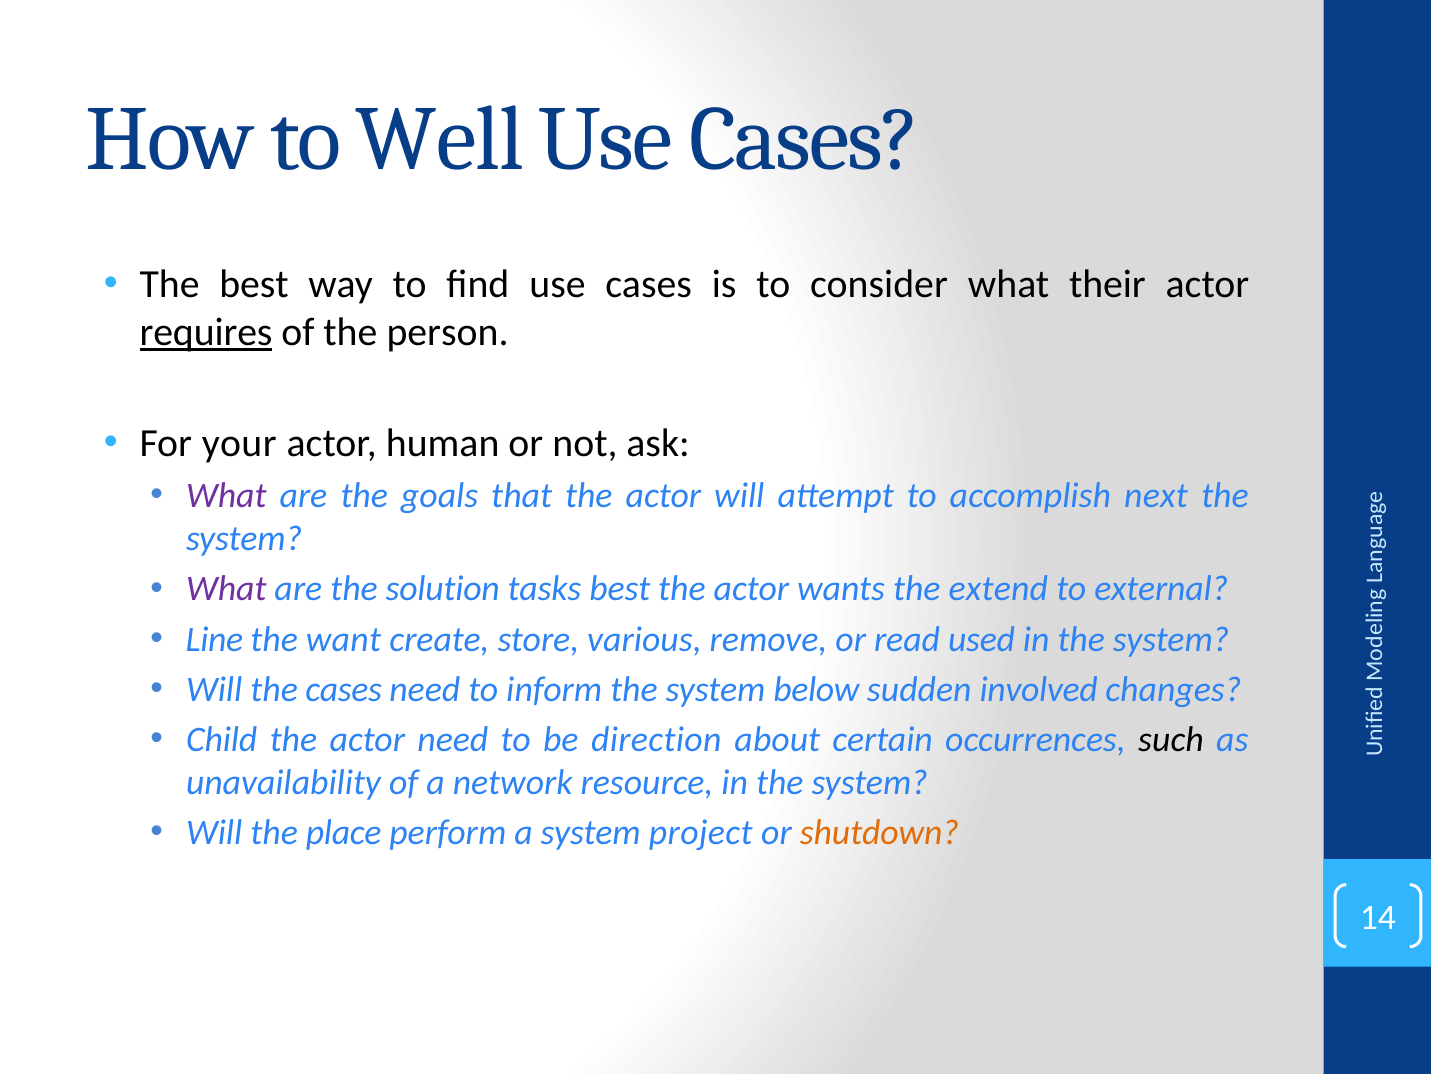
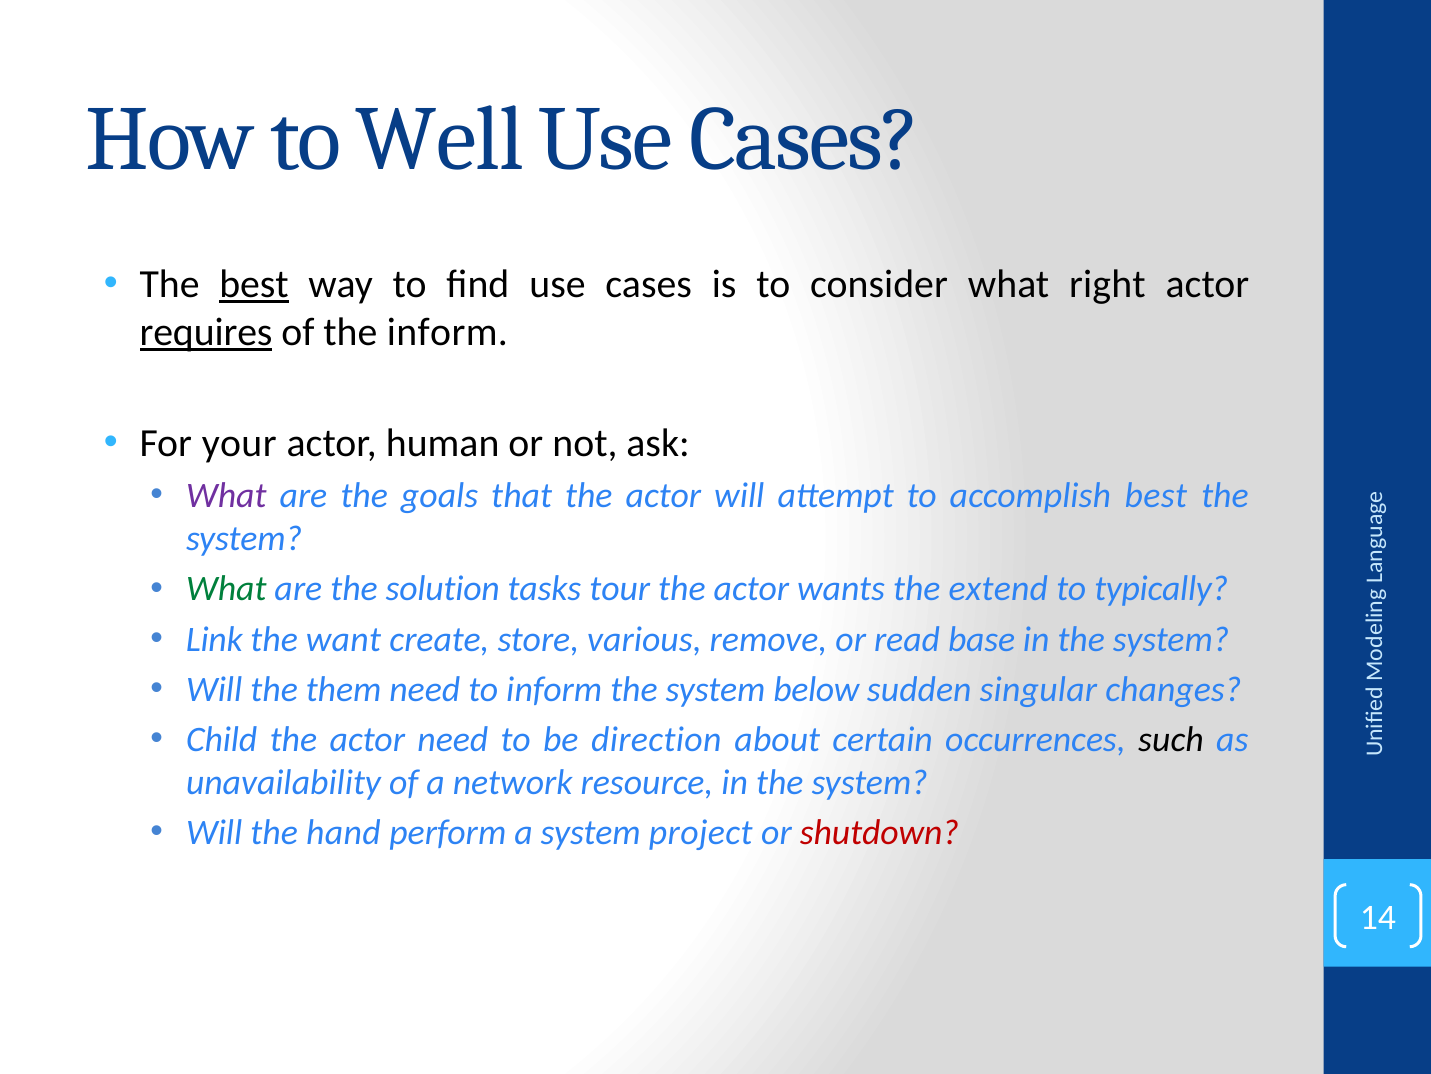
best underline: none -> present (254, 284)
their: their -> right (1107, 284)
the person: person -> inform (447, 332)
accomplish next: next -> best (1156, 496)
What colour: purple -> green (226, 589)
tasks best: best -> tour (620, 589)
external: external -> typically (1161, 589)
Line: Line -> Link (214, 639)
used: used -> base (982, 639)
the cases: cases -> them (344, 689)
involved: involved -> singular (1038, 689)
place: place -> hand (343, 832)
shutdown colour: orange -> red (879, 832)
